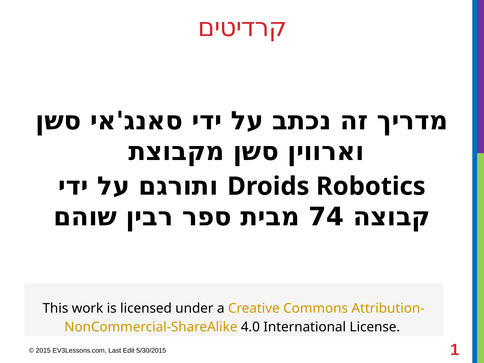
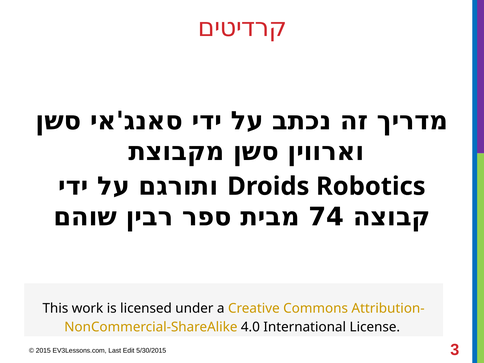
1: 1 -> 3 (455, 350)
